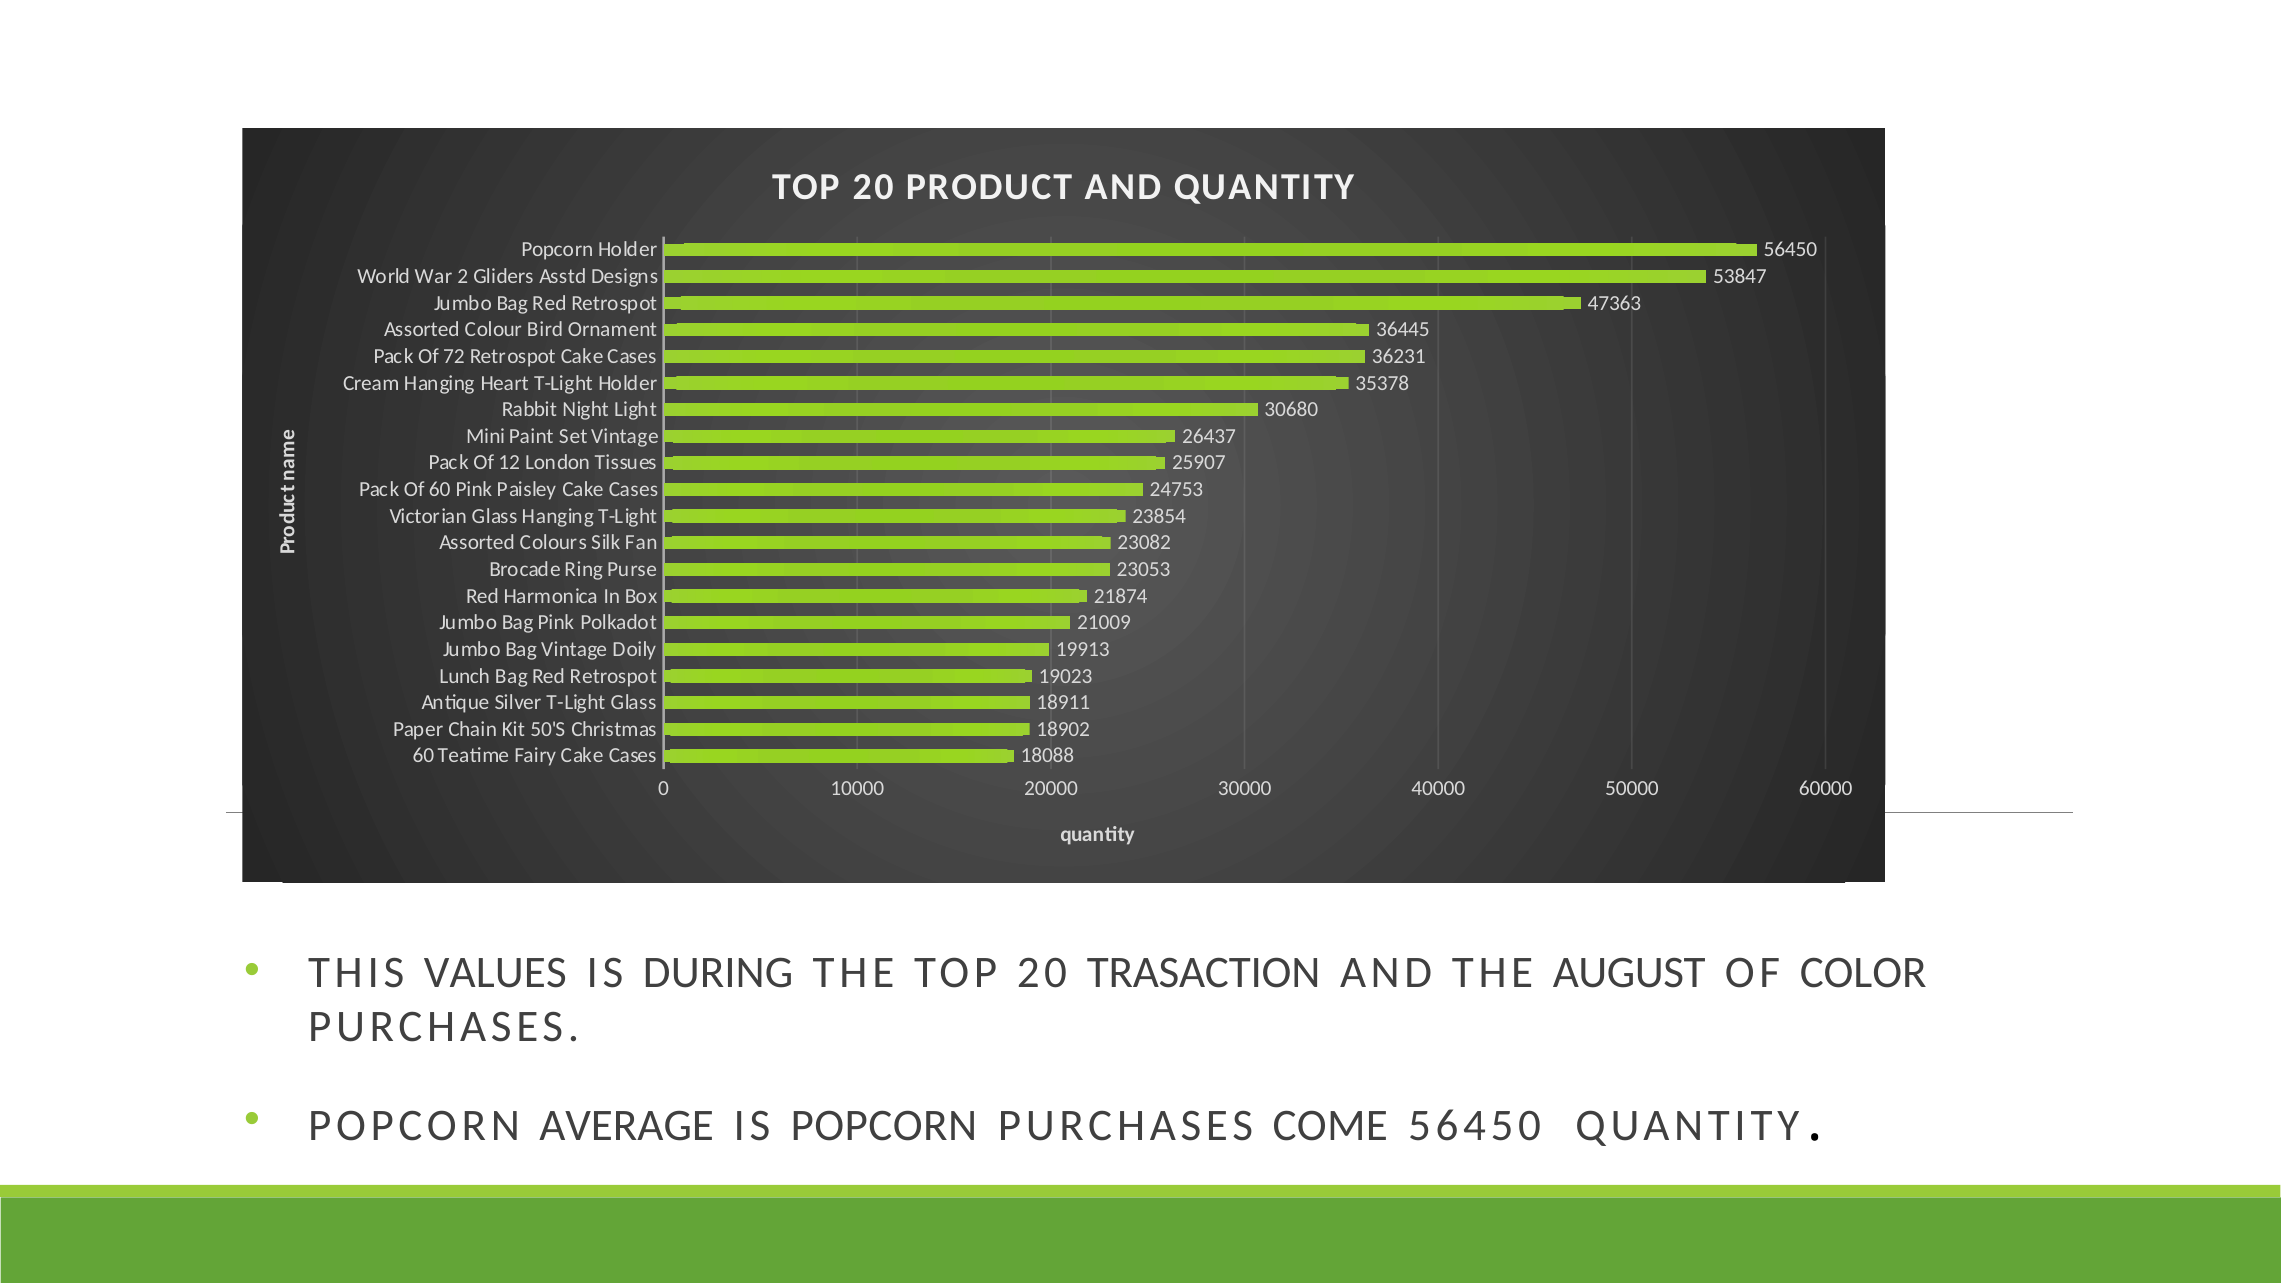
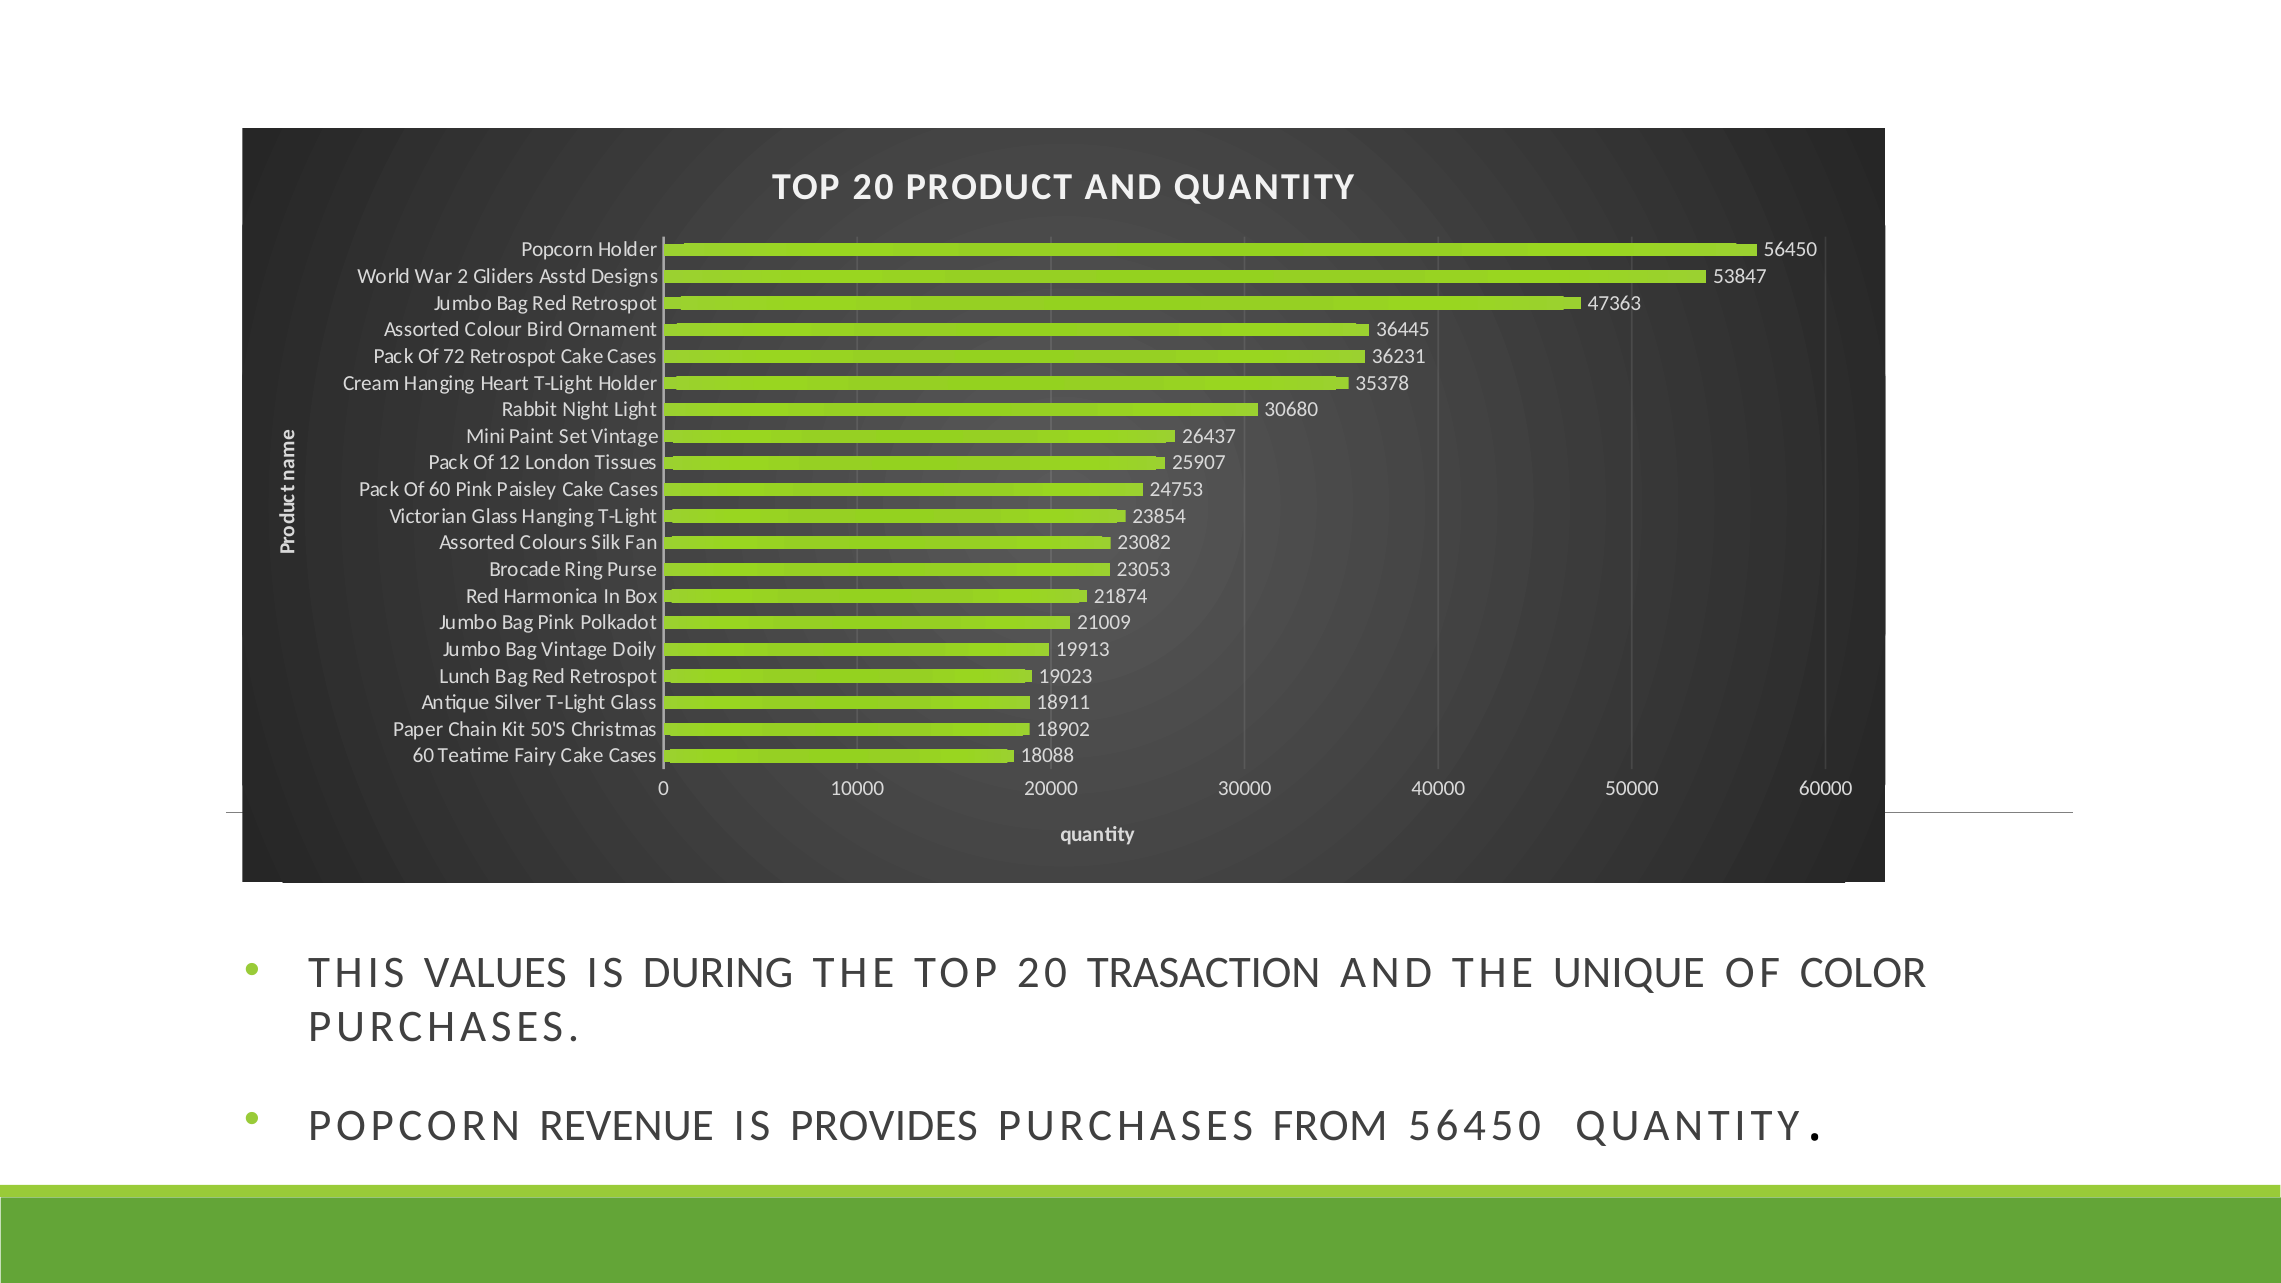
AUGUST: AUGUST -> UNIQUE (1629, 972)
AVERAGE: AVERAGE -> REVENUE (627, 1126)
IS POPCORN: POPCORN -> PROVIDES (884, 1126)
COME: COME -> FROM (1330, 1126)
